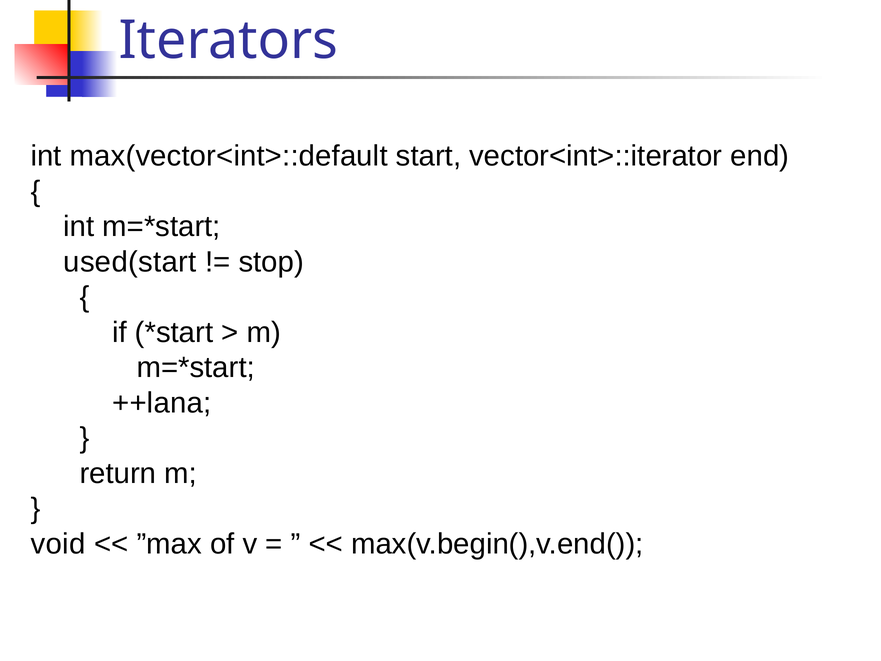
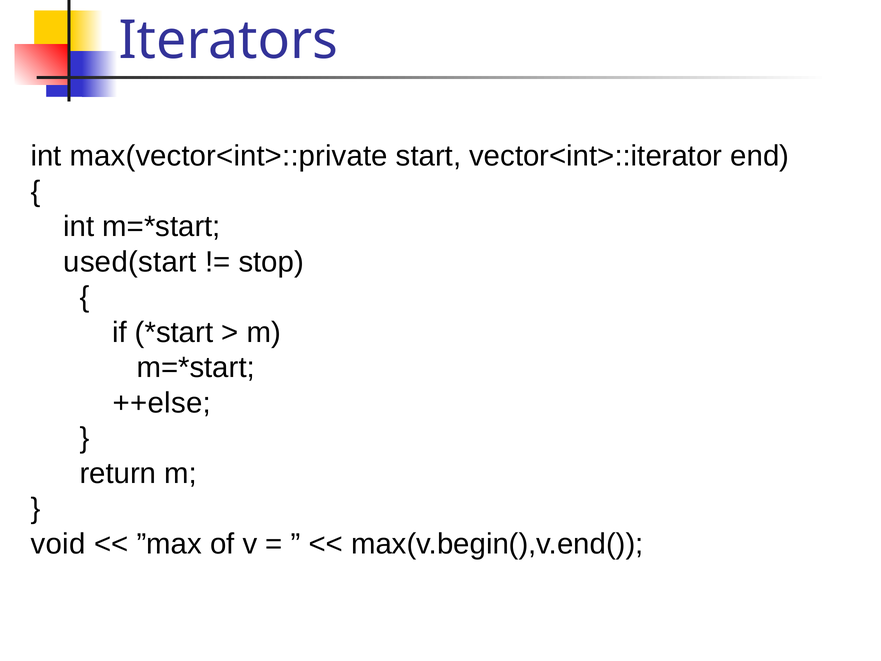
max(vector<int>::default: max(vector<int>::default -> max(vector<int>::private (229, 156)
++lana: ++lana -> ++else (162, 403)
